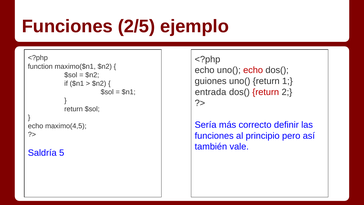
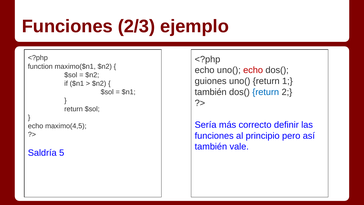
2/5: 2/5 -> 2/3 (136, 26)
entrada: entrada -> también (211, 92)
return colour: red -> blue (266, 92)
